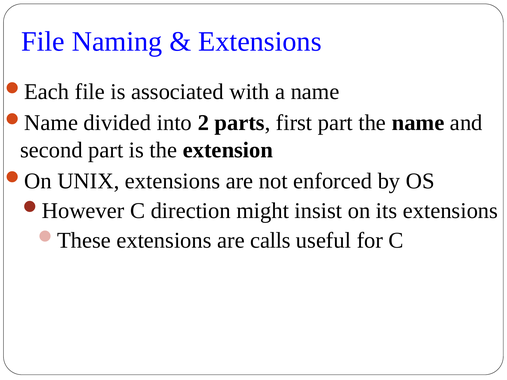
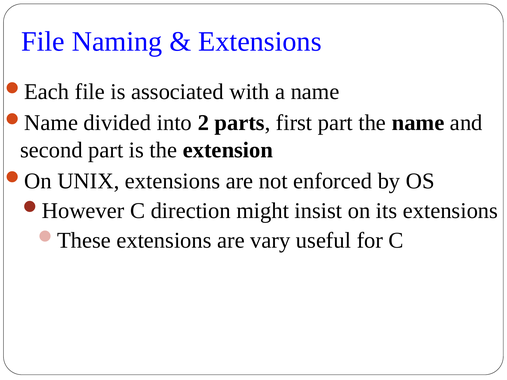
calls: calls -> vary (270, 240)
